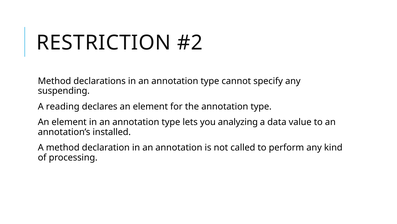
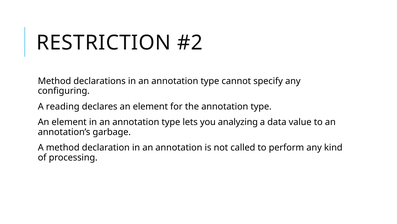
suspending: suspending -> configuring (64, 91)
installed: installed -> garbage (112, 132)
